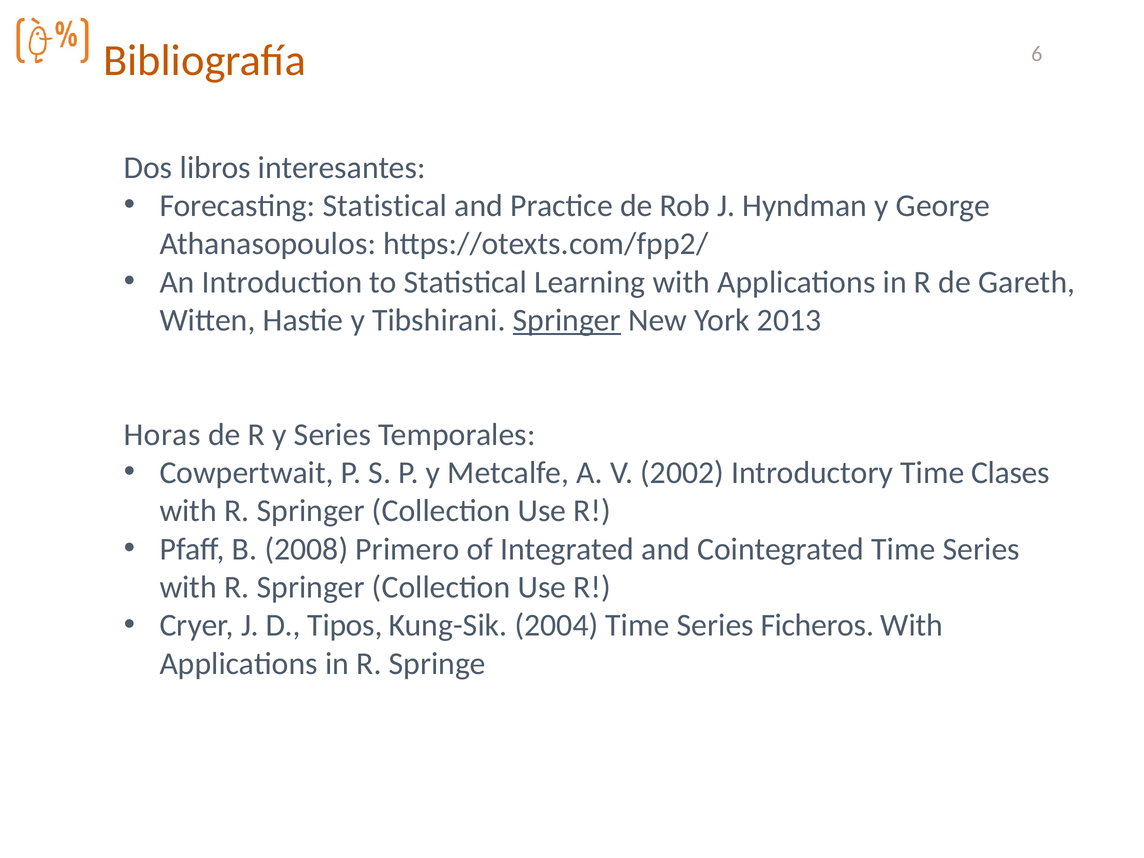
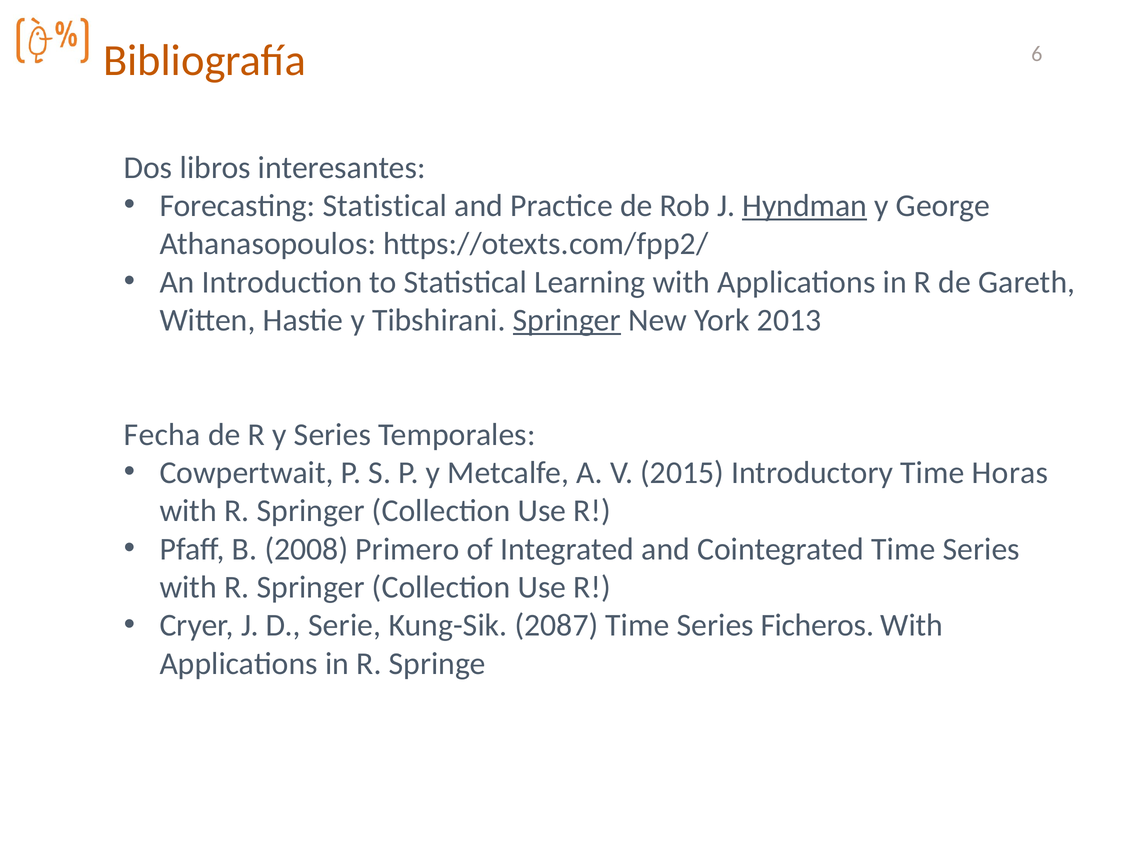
Hyndman underline: none -> present (805, 206)
Horas: Horas -> Fecha (162, 435)
2002: 2002 -> 2015 (682, 473)
Clases: Clases -> Horas (1010, 473)
Tipos: Tipos -> Serie (345, 625)
2004: 2004 -> 2087 (556, 625)
